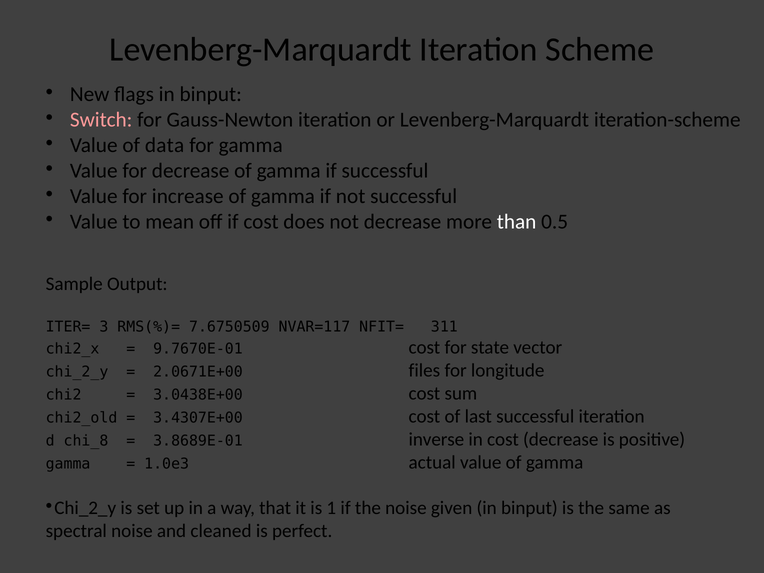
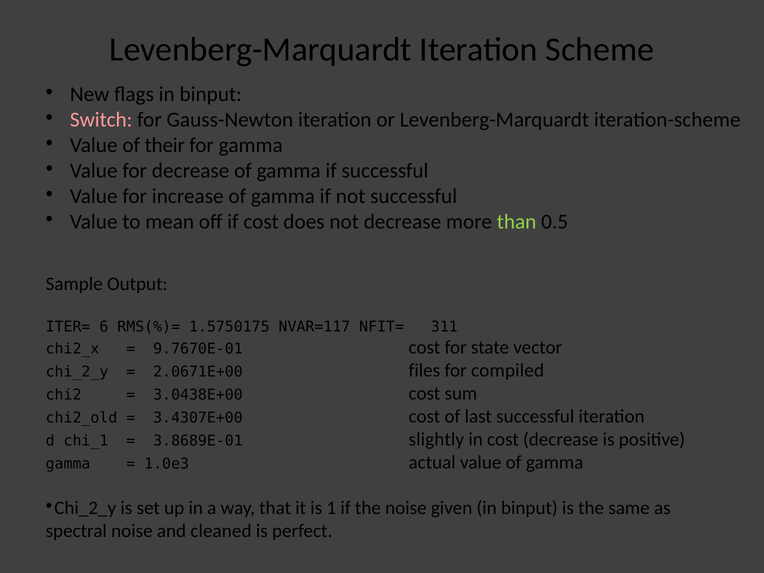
data: data -> their (165, 145)
than colour: white -> light green (517, 222)
3: 3 -> 6 (104, 327)
7.6750509: 7.6750509 -> 1.5750175 (229, 327)
longitude: longitude -> compiled (508, 371)
chi_8: chi_8 -> chi_1 (86, 441)
inverse: inverse -> slightly (436, 439)
